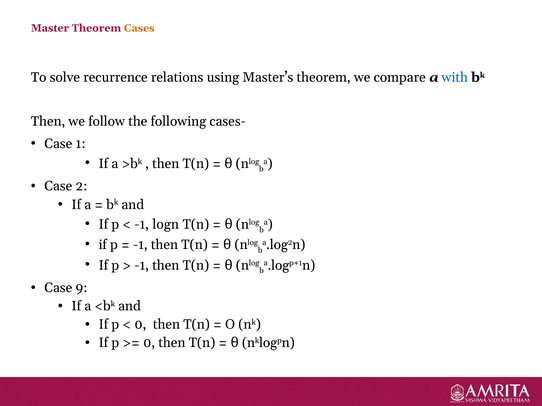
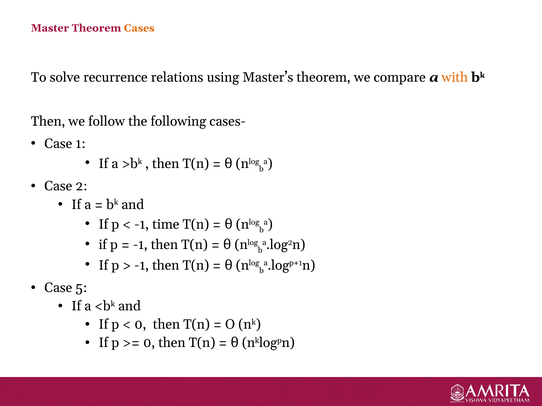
with colour: blue -> orange (455, 77)
logn: logn -> time (166, 225)
9: 9 -> 5 (81, 288)
